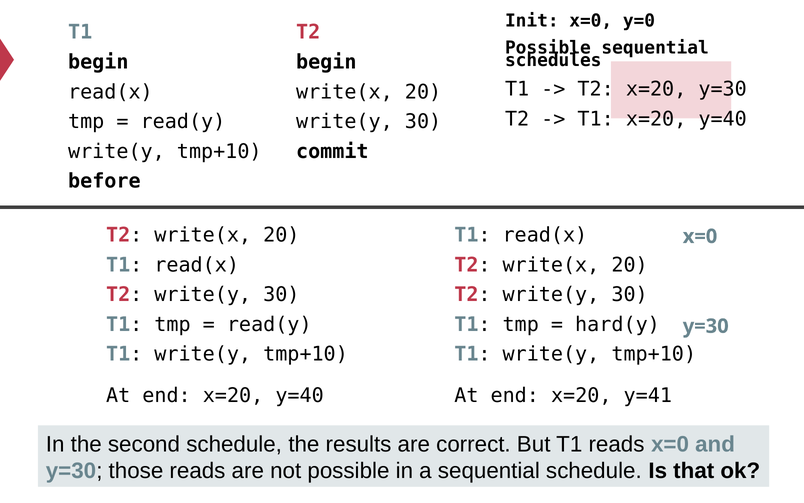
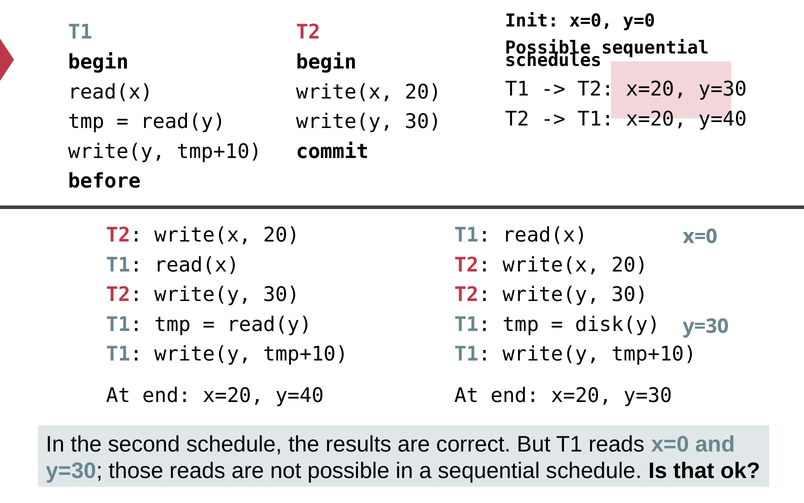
hard(y: hard(y -> disk(y (617, 324)
end x=20 y=41: y=41 -> y=30 (648, 395)
